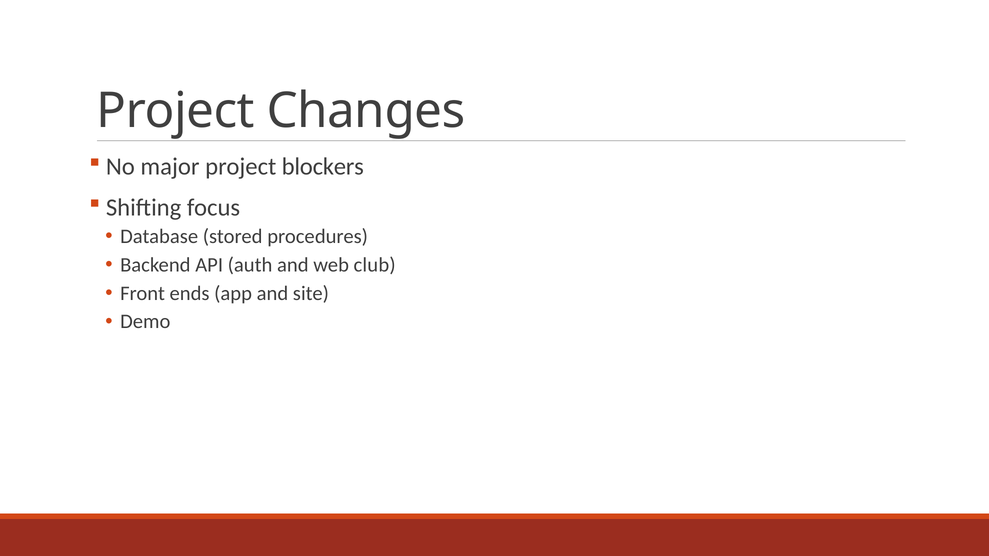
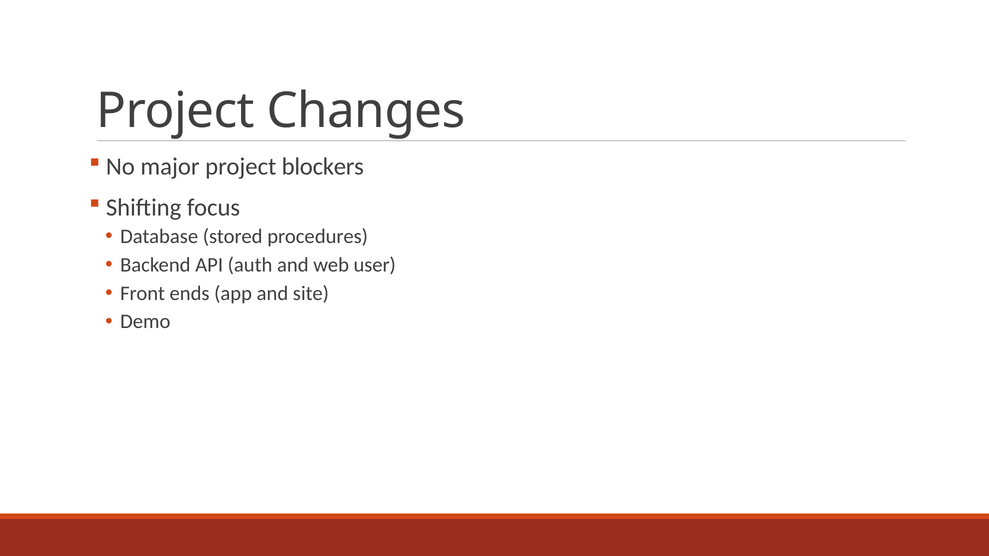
club: club -> user (375, 265)
